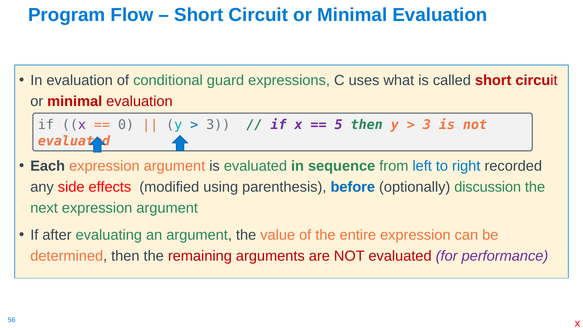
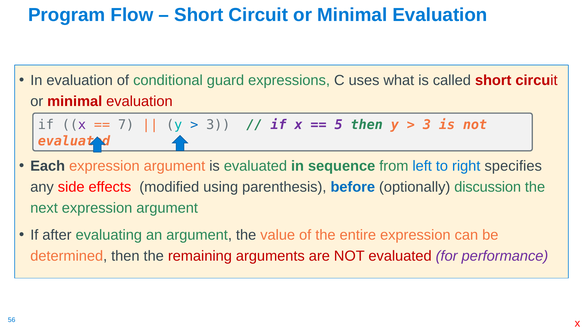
0: 0 -> 7 (126, 125)
recorded: recorded -> specifies (513, 166)
